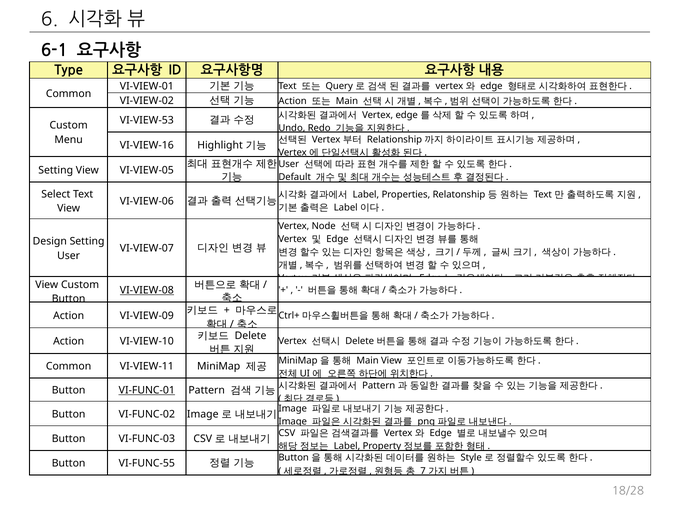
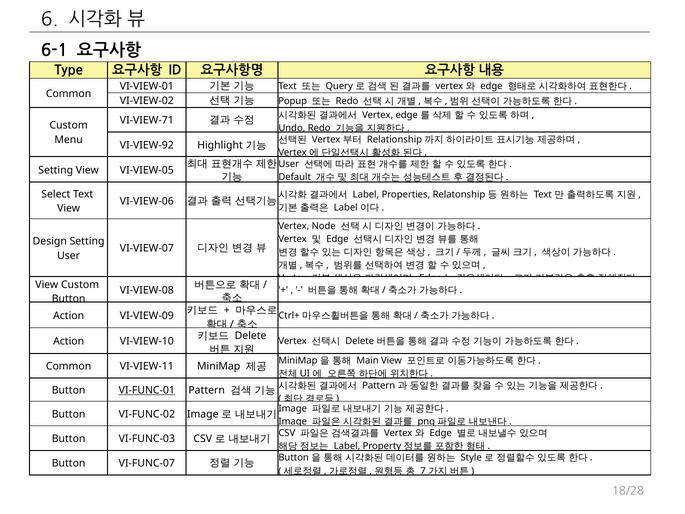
Action: Action -> Popup (293, 101)
Main: Main -> Redo (347, 101)
VI-VIEW-53: VI-VIEW-53 -> VI-VIEW-71 (147, 120)
VI-VIEW-16: VI-VIEW-16 -> VI-VIEW-92 (147, 145)
VI-VIEW-08 underline: present -> none (147, 290)
VI-FUNC-55: VI-FUNC-55 -> VI-FUNC-07 (147, 463)
